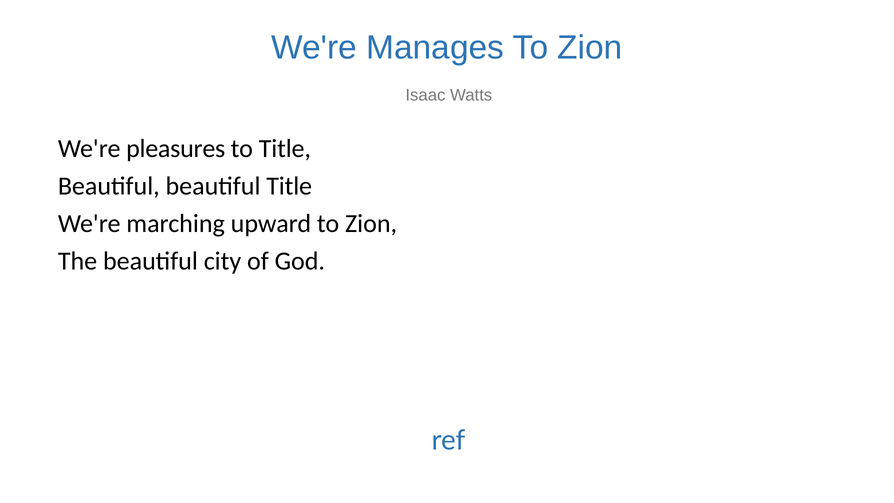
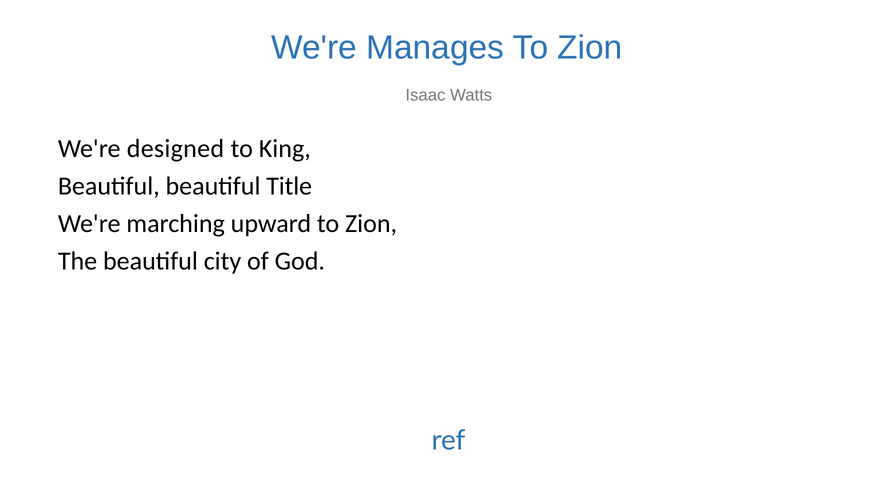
pleasures: pleasures -> designed (175, 149)
to Title: Title -> King (285, 149)
